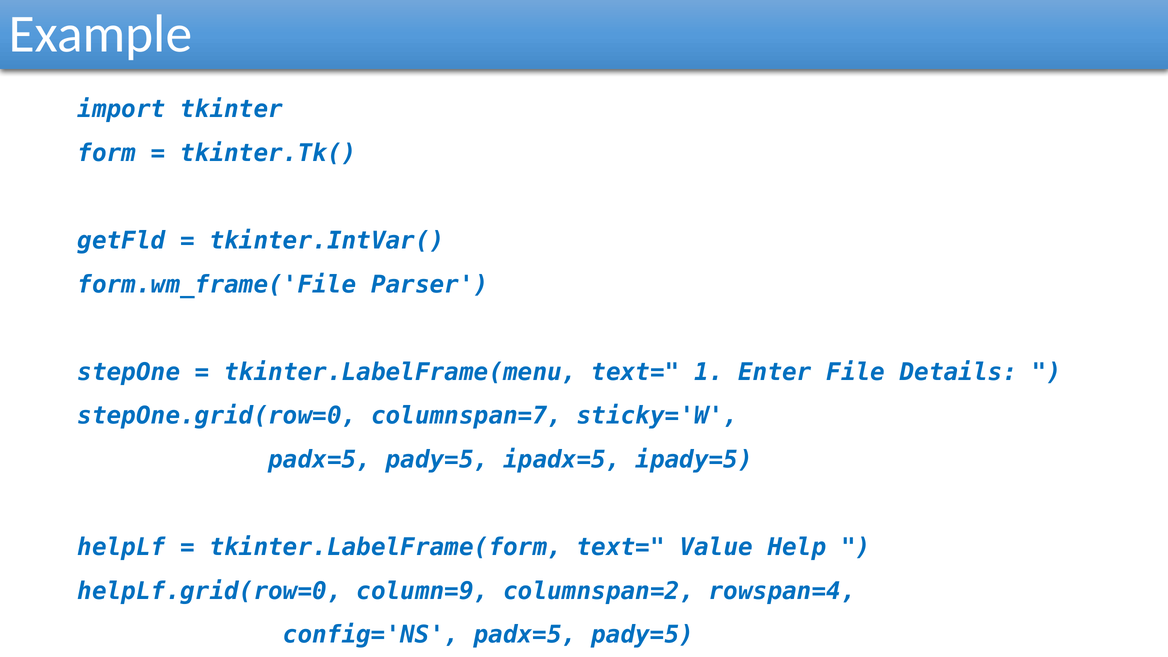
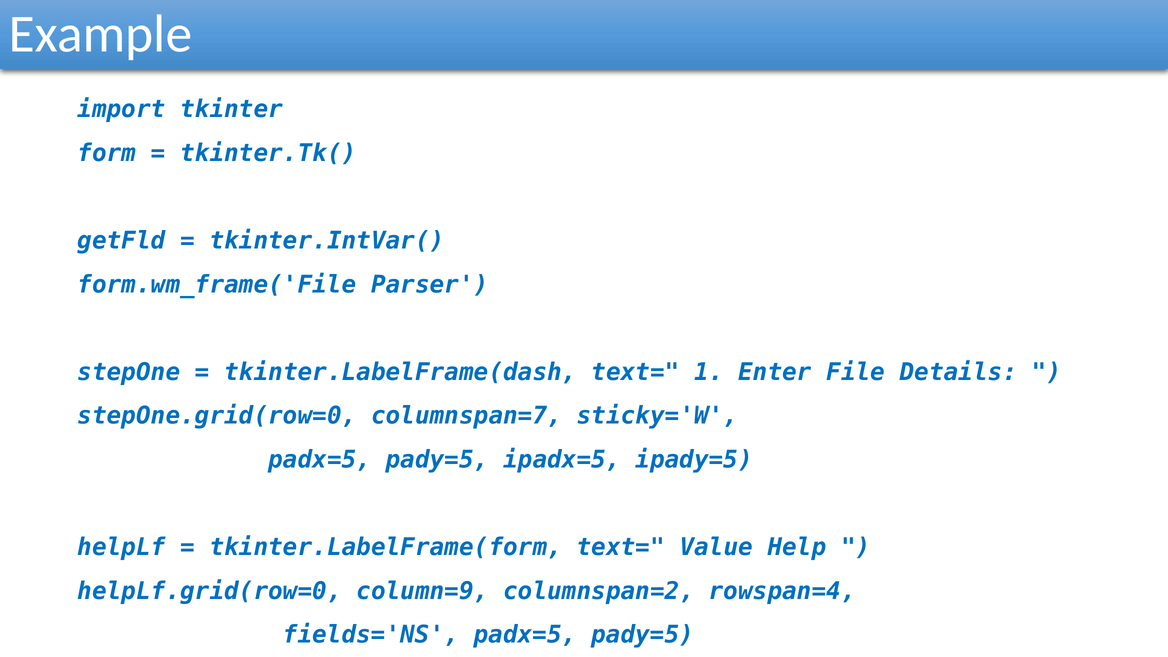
tkinter.LabelFrame(menu: tkinter.LabelFrame(menu -> tkinter.LabelFrame(dash (400, 372)
config='NS: config='NS -> fields='NS (371, 635)
